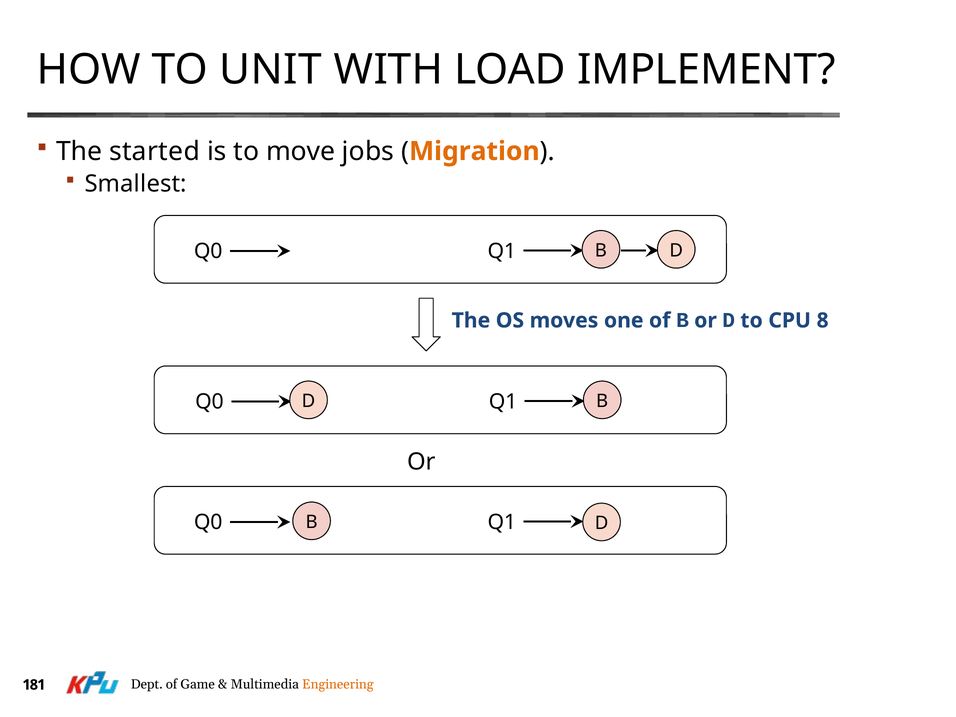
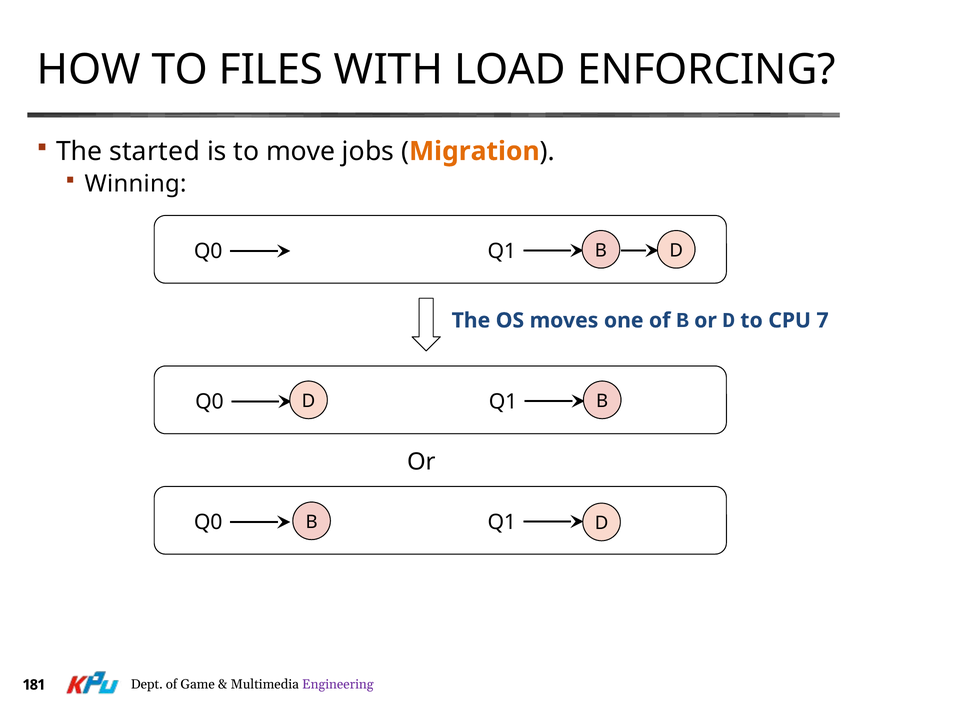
UNIT: UNIT -> FILES (271, 70)
IMPLEMENT: IMPLEMENT -> ENFORCING (706, 70)
Smallest: Smallest -> Winning (136, 184)
8: 8 -> 7 (823, 320)
Engineering colour: orange -> purple (338, 684)
